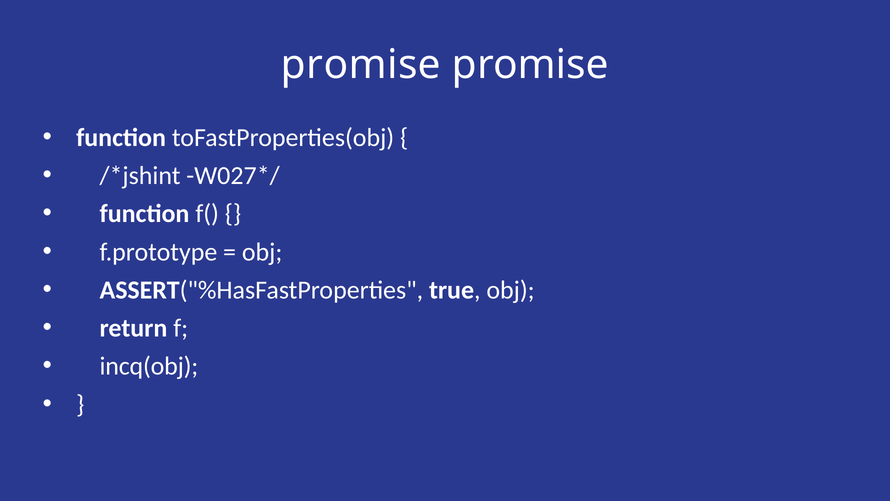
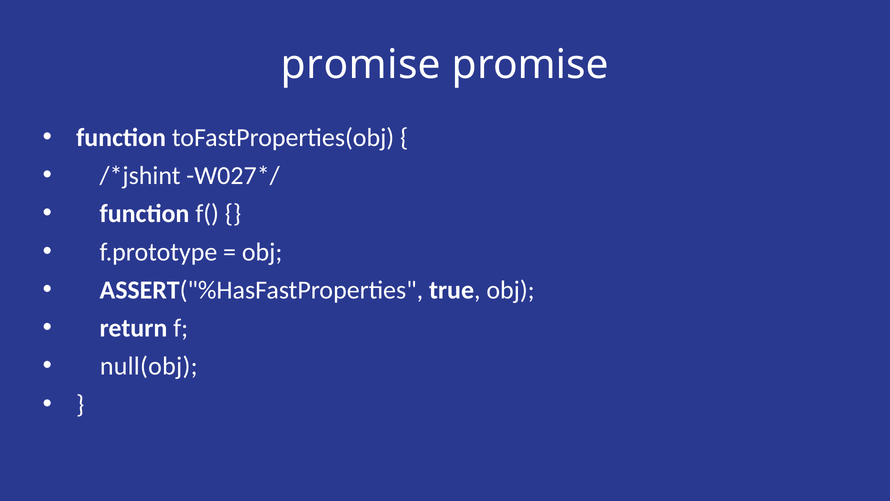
incq(obj: incq(obj -> null(obj (149, 366)
